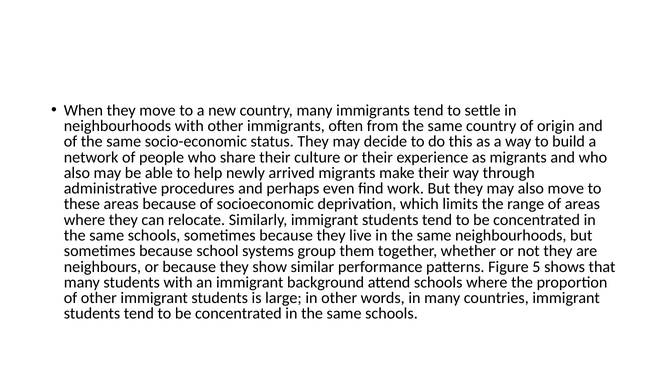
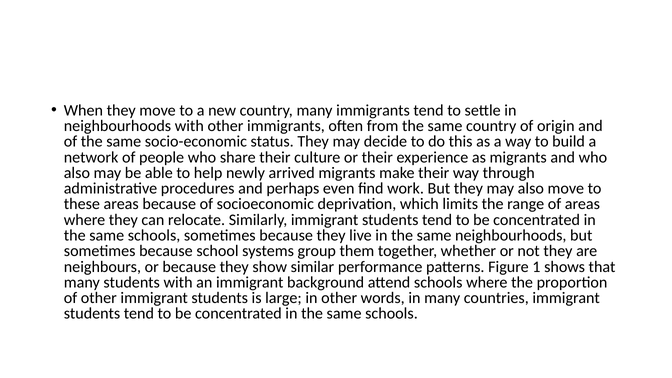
5: 5 -> 1 (536, 267)
